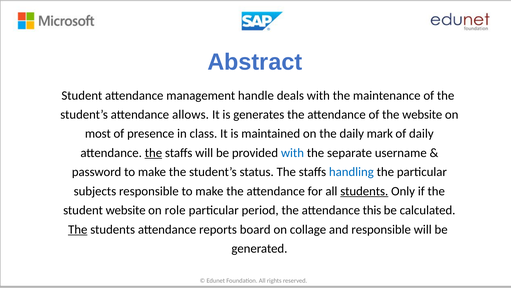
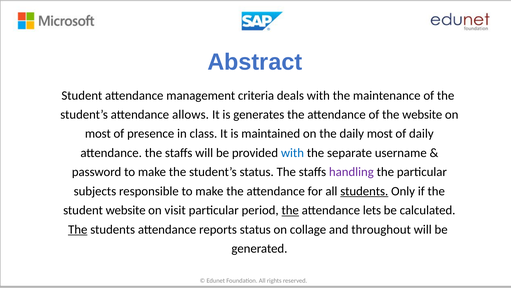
handle: handle -> criteria (256, 95)
daily mark: mark -> most (380, 134)
the underline: present -> none (153, 153)
handling colour: blue -> purple (351, 172)
role: role -> visit (175, 210)
the underline: none -> present (290, 210)
this: this -> lets (372, 210)
reports board: board -> status (255, 229)
and responsible: responsible -> throughout (381, 229)
